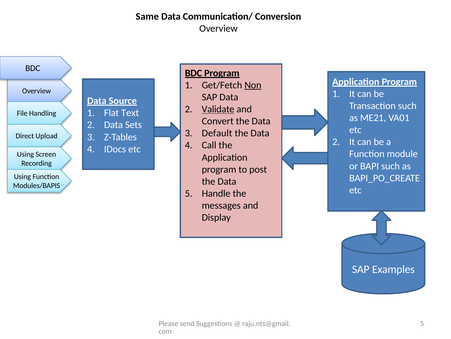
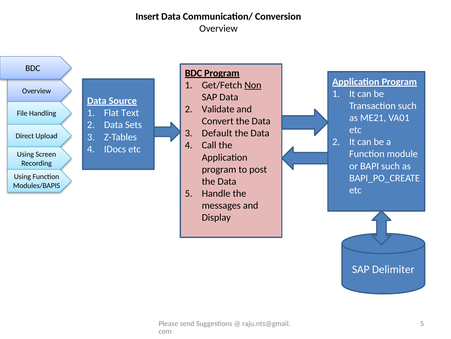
Same: Same -> Insert (147, 16)
Validate underline: present -> none (218, 109)
Examples: Examples -> Delimiter (393, 269)
